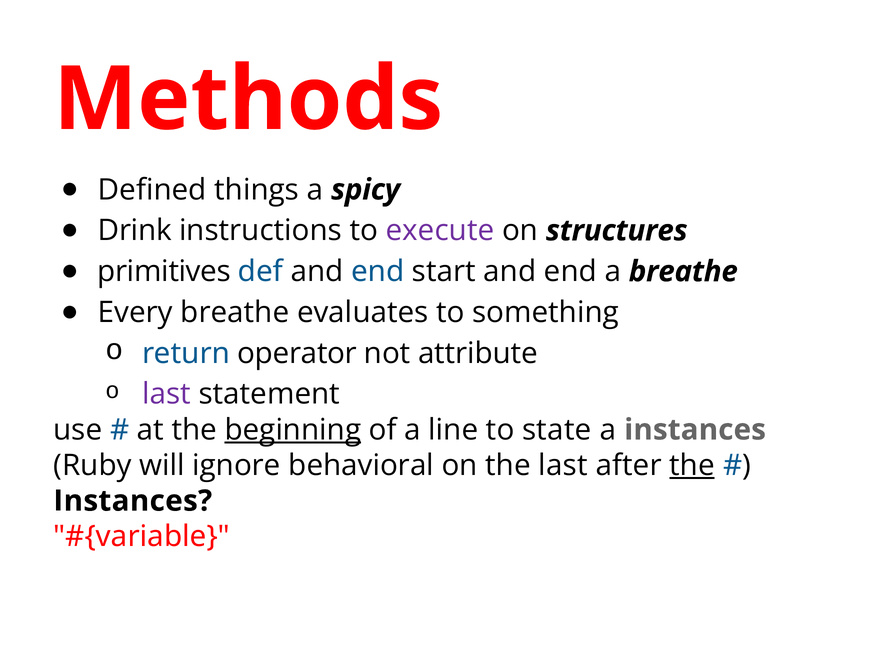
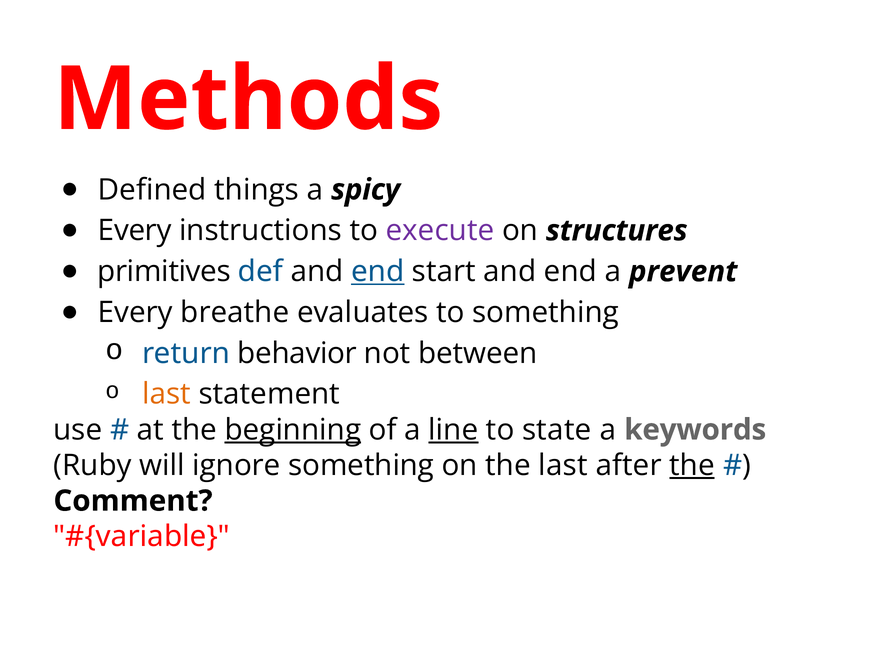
Drink: Drink -> Every (135, 231)
end underline: none -> present (378, 272)
a breathe: breathe -> prevent (683, 272)
operator: operator -> behavior (297, 354)
attribute: attribute -> between (478, 354)
last colour: purple -> orange (167, 394)
line underline: none -> present (453, 430)
a instances: instances -> keywords (695, 430)
ignore behavioral: behavioral -> something (361, 466)
Instances: Instances -> Comment (133, 501)
